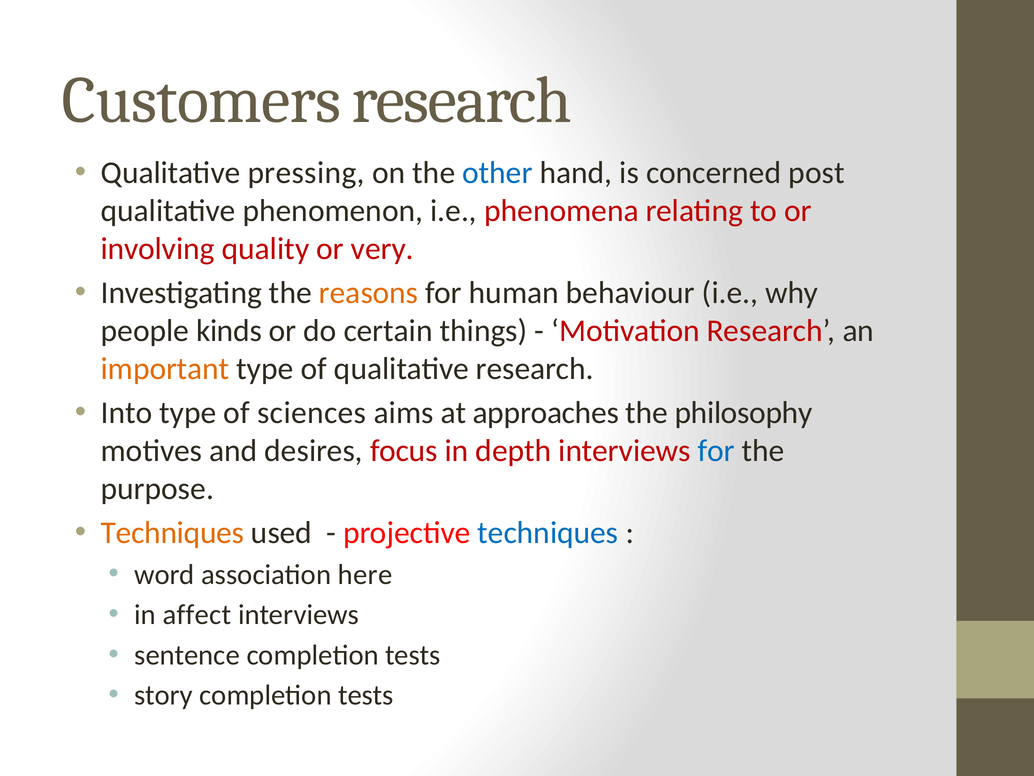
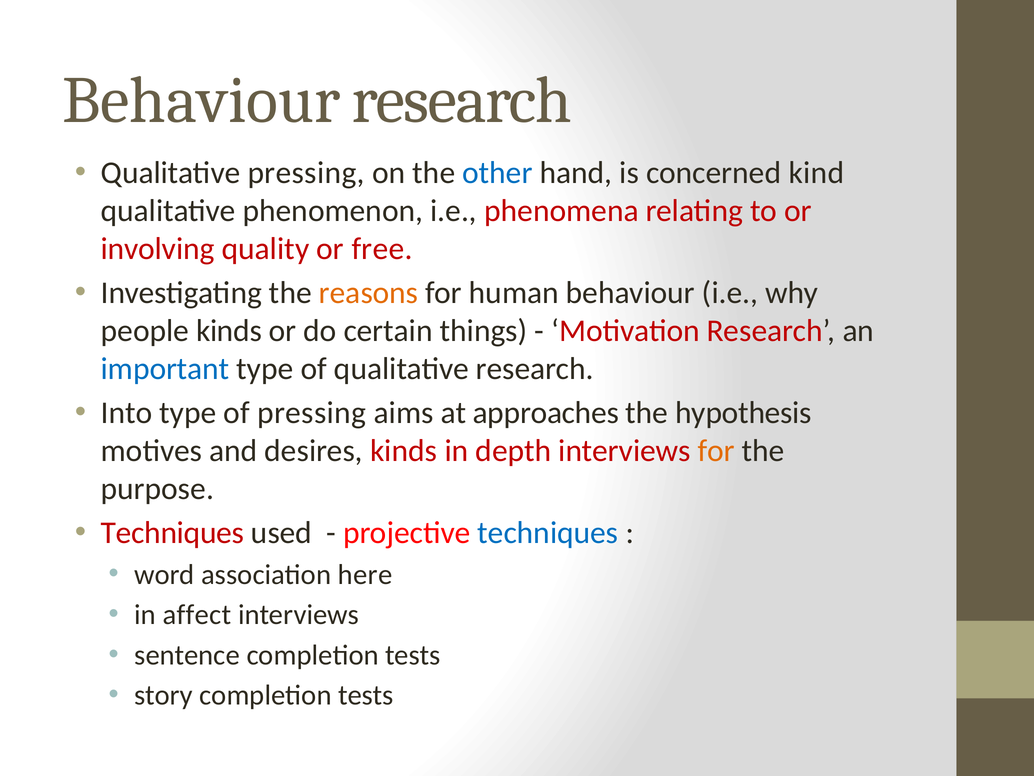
Customers: Customers -> Behaviour (201, 100)
post: post -> kind (817, 173)
very: very -> free (382, 248)
important colour: orange -> blue (165, 368)
of sciences: sciences -> pressing (312, 413)
philosophy: philosophy -> hypothesis (743, 413)
desires focus: focus -> kinds (404, 450)
for colour: blue -> orange (716, 450)
Techniques colour: orange -> red (172, 532)
